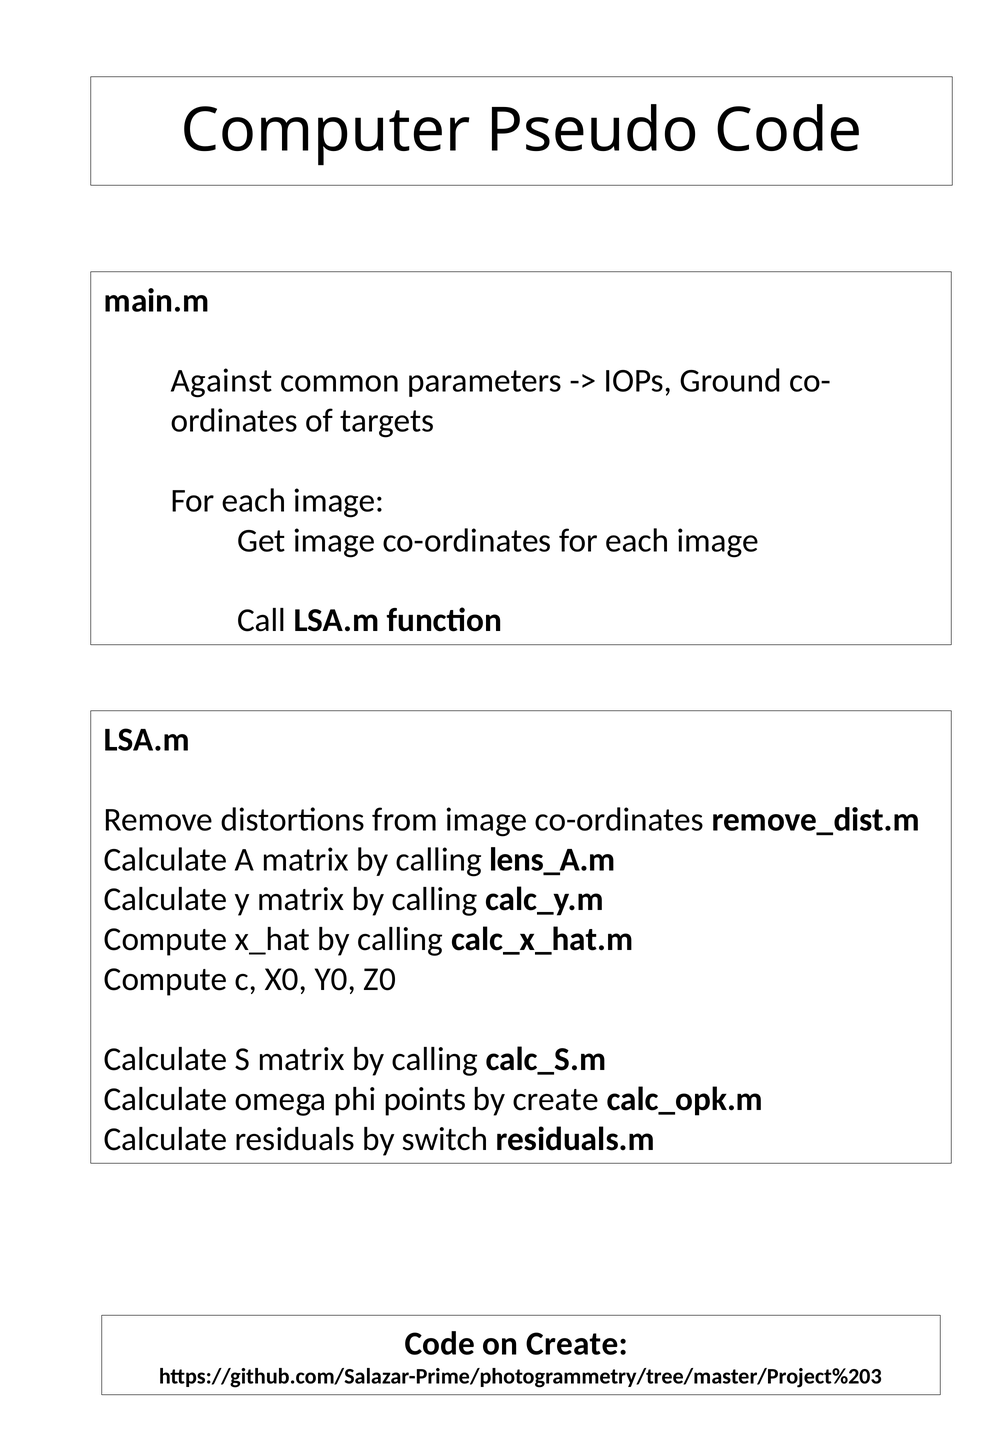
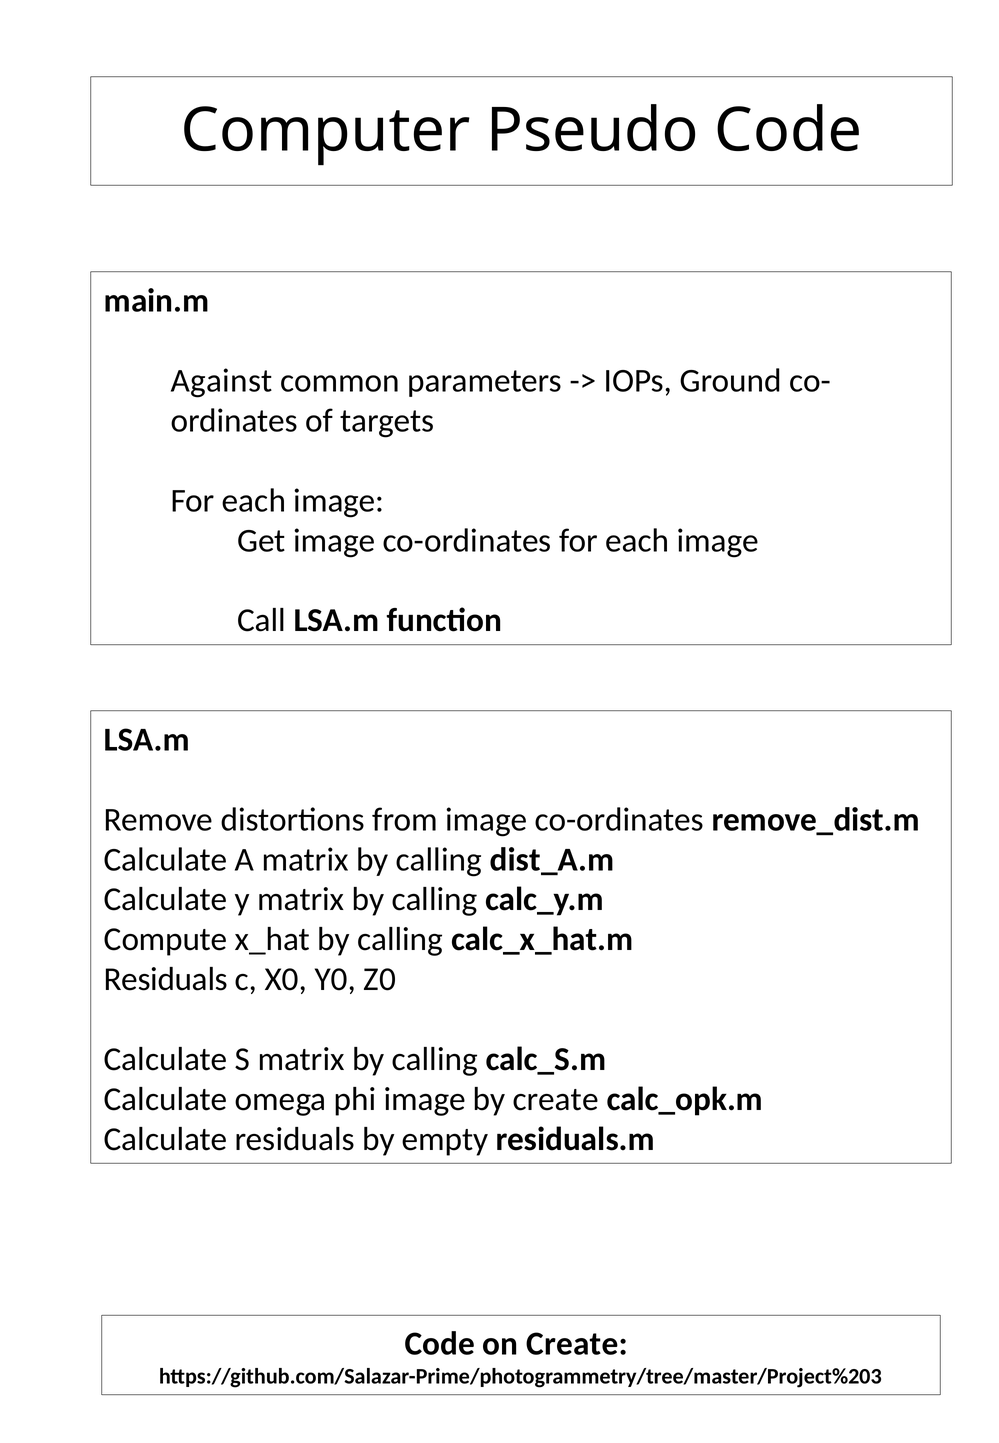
lens_A.m: lens_A.m -> dist_A.m (552, 860)
Compute: Compute -> Residuals (166, 979)
phi points: points -> image (425, 1099)
switch: switch -> empty (445, 1139)
